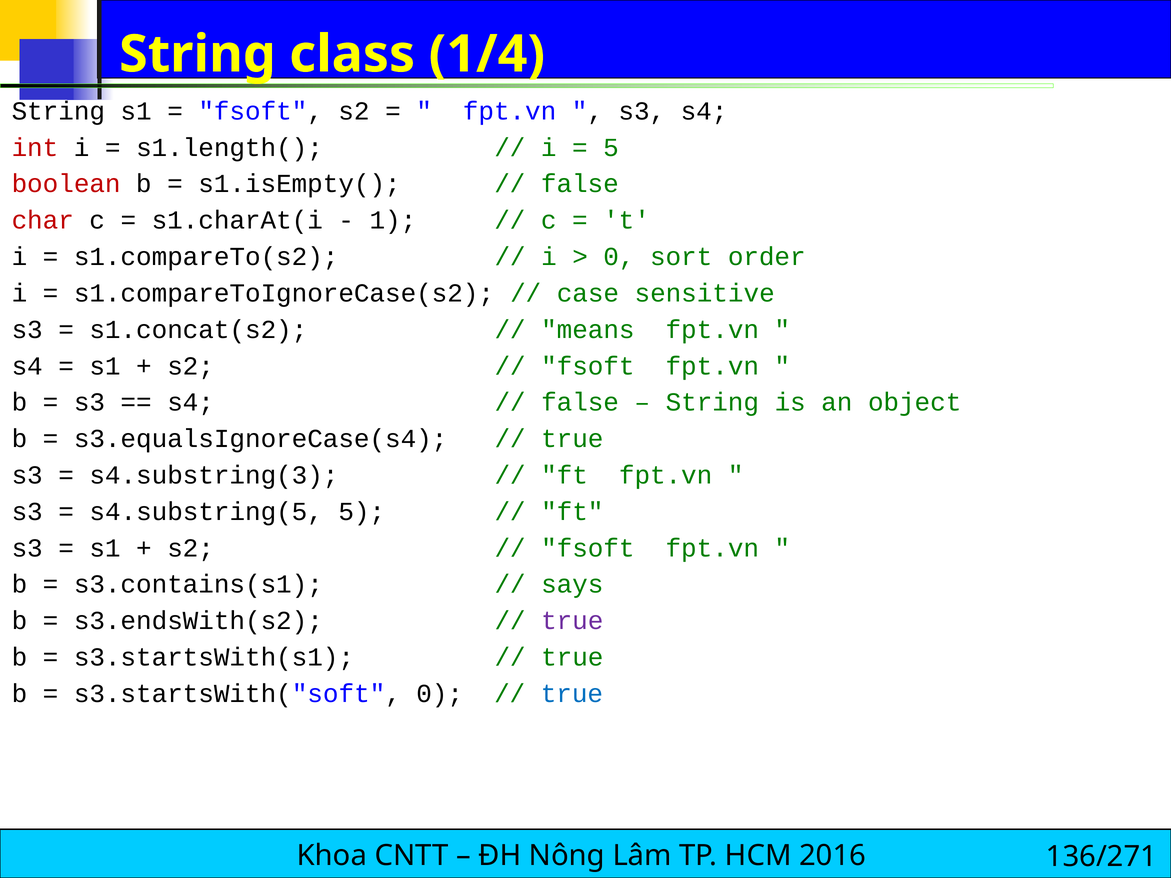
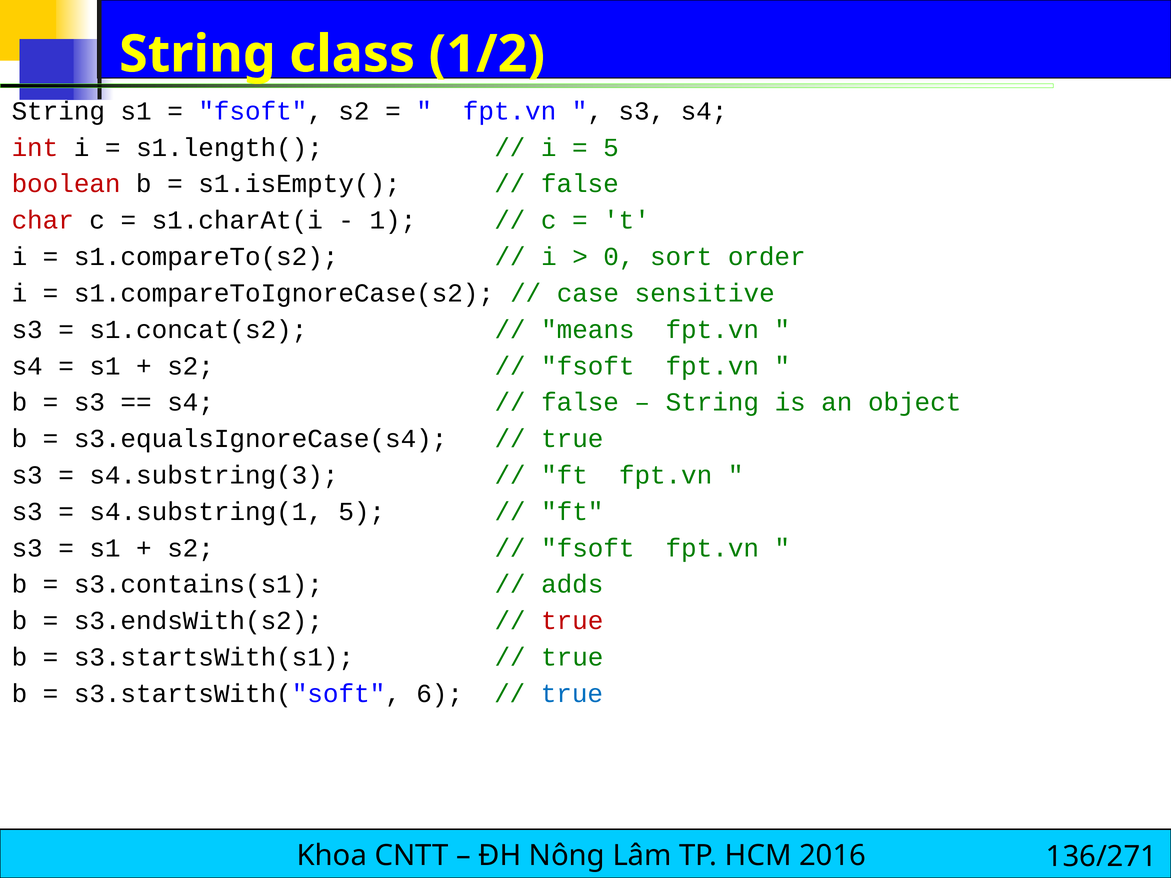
1/4: 1/4 -> 1/2 (487, 54)
s4.substring(5: s4.substring(5 -> s4.substring(1 (206, 512)
says: says -> adds (572, 585)
true colour: purple -> red (572, 621)
s3.startsWith("soft 0: 0 -> 6 (440, 694)
